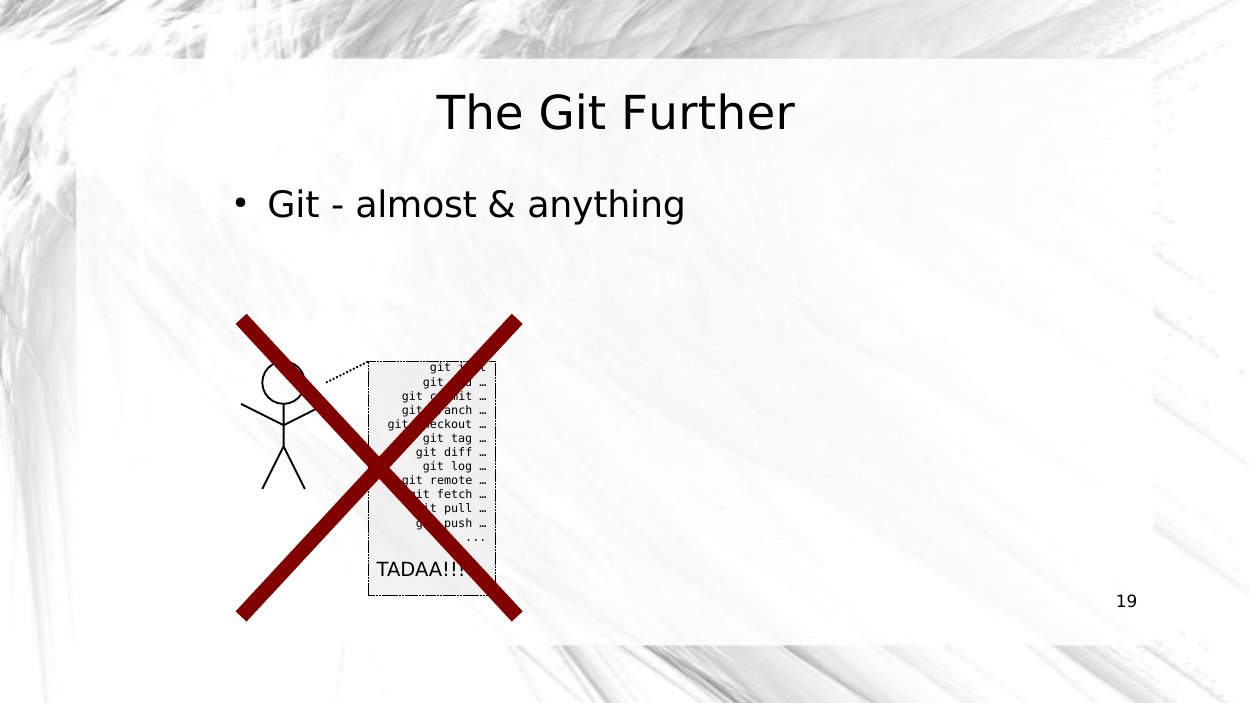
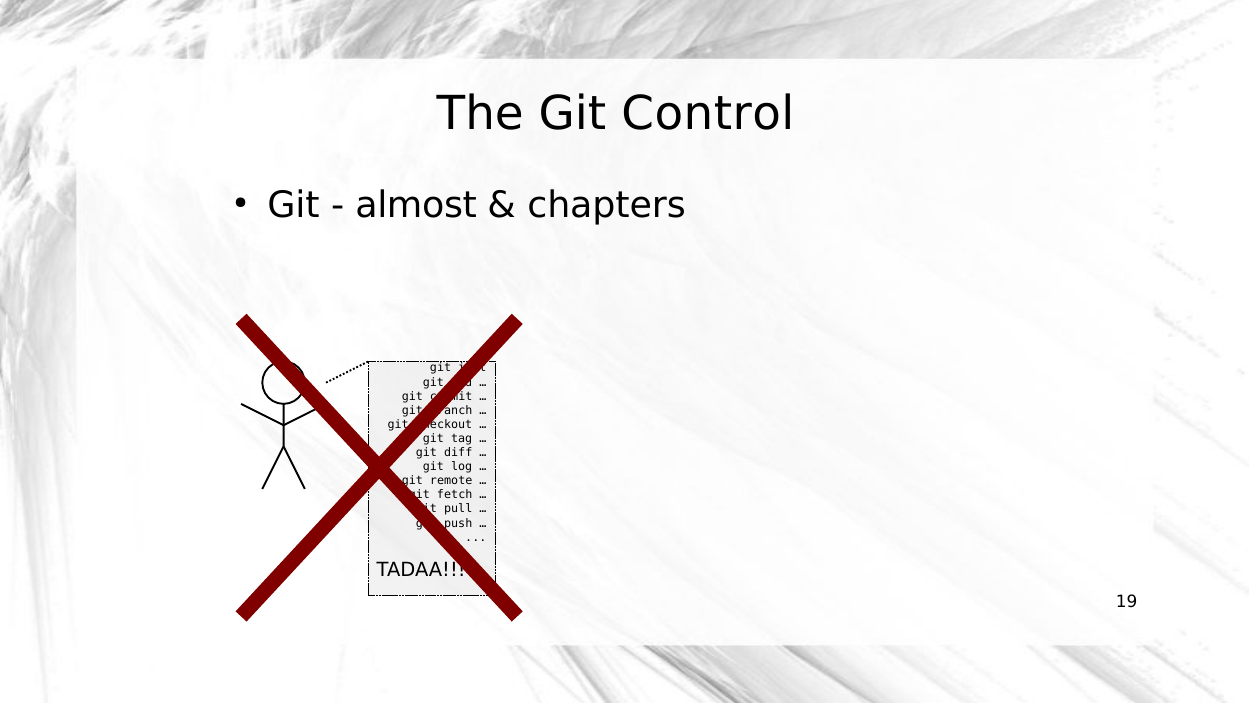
Further: Further -> Control (708, 114)
anything: anything -> chapters (607, 206)
